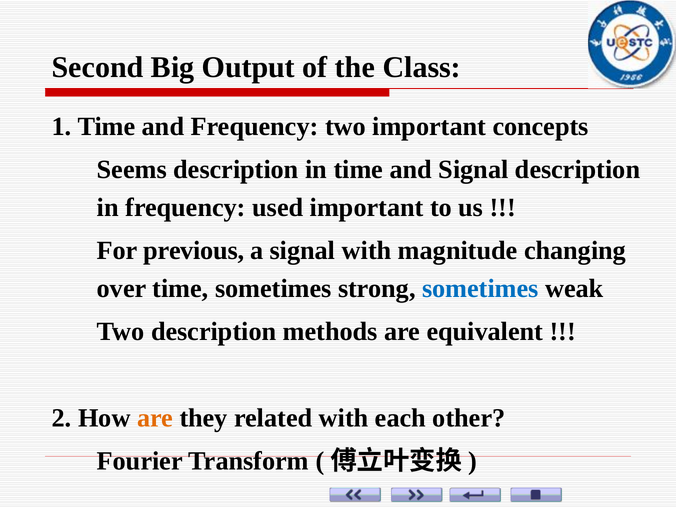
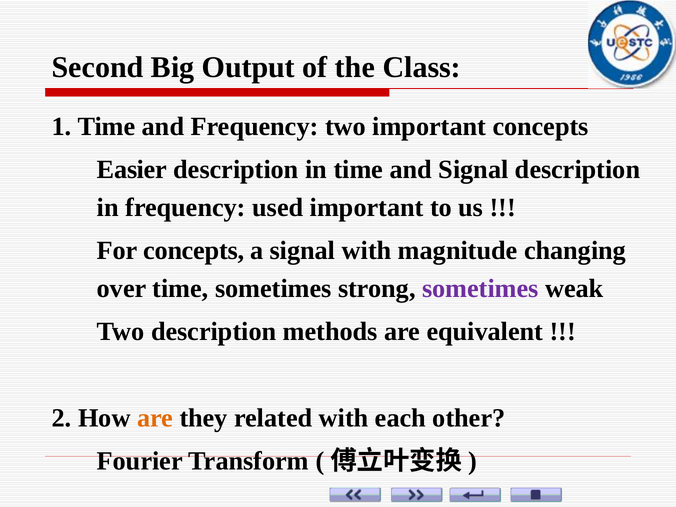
Seems: Seems -> Easier (132, 170)
For previous: previous -> concepts (194, 251)
sometimes colour: blue -> purple (480, 288)
